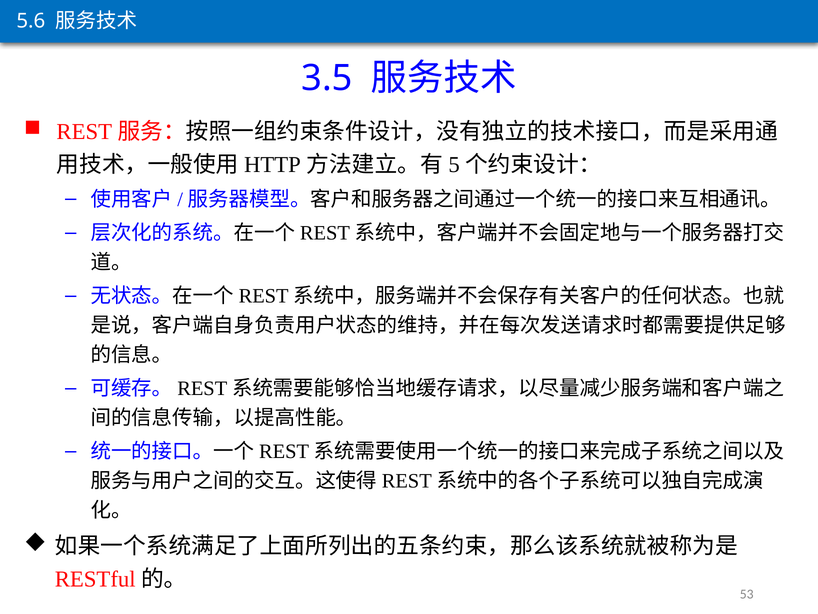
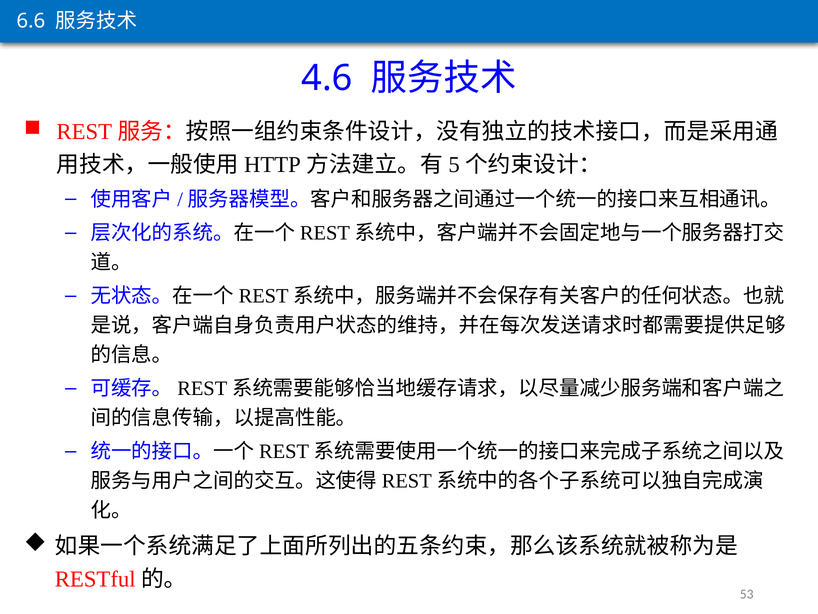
5.6: 5.6 -> 6.6 (31, 21)
3.5: 3.5 -> 4.6 (327, 78)
